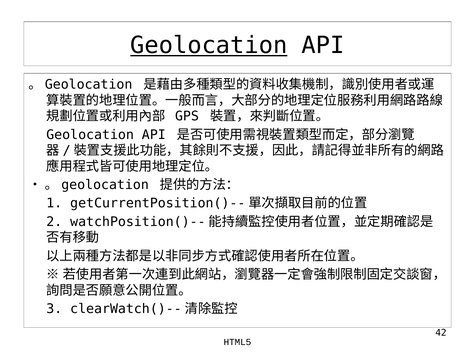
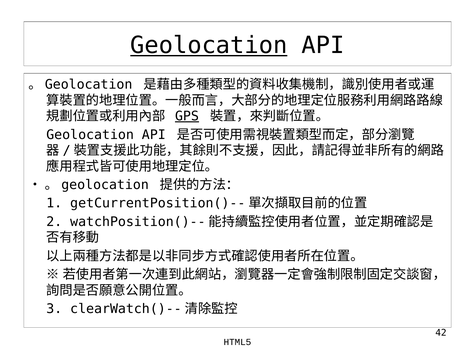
GPS underline: none -> present (187, 116)
